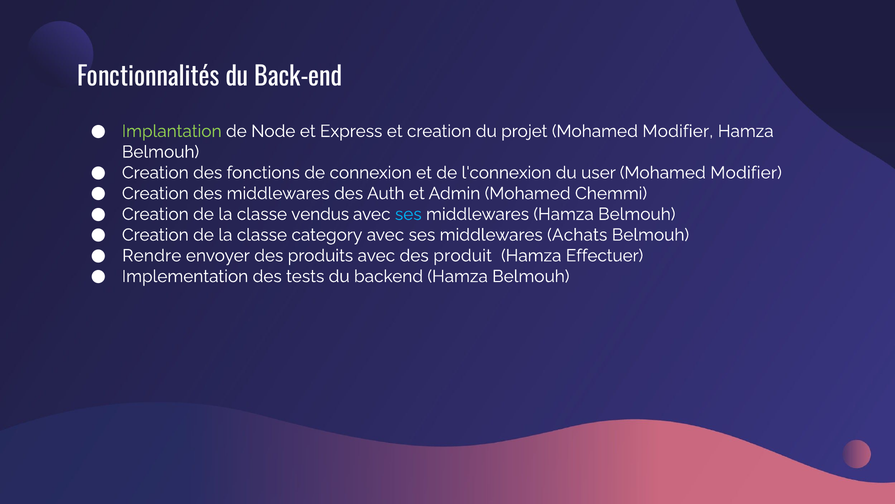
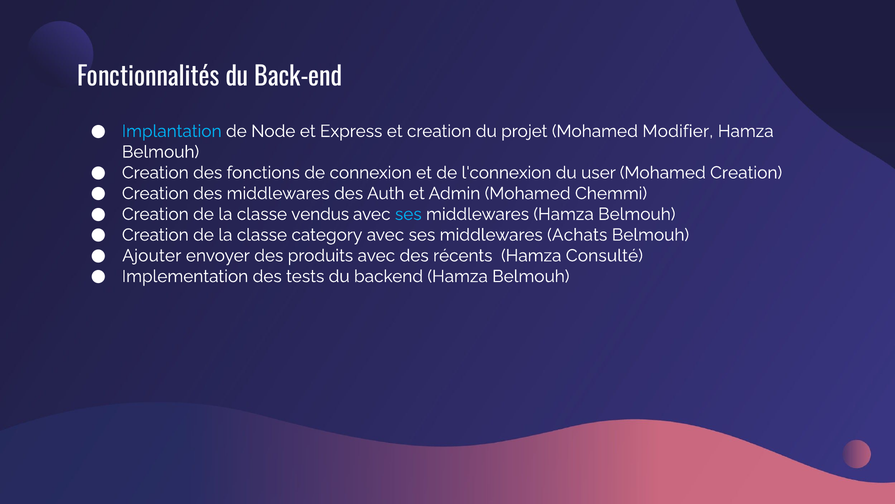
Implantation colour: light green -> light blue (172, 131)
user Mohamed Modifier: Modifier -> Creation (746, 173)
Rendre: Rendre -> Ajouter (152, 255)
produit: produit -> récents (463, 255)
Effectuer: Effectuer -> Consulté (604, 255)
